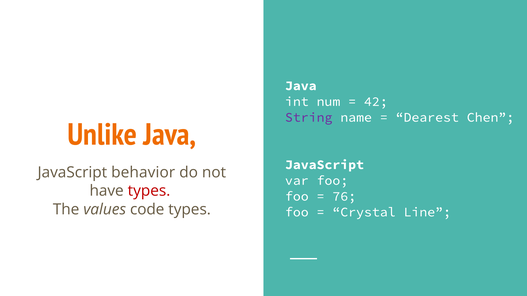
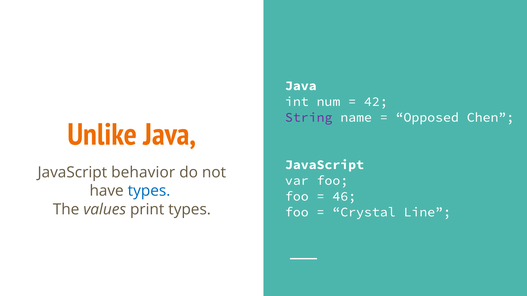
Dearest: Dearest -> Opposed (427, 118)
types colour: red -> blue (149, 191)
76: 76 -> 46 (344, 197)
code: code -> print (147, 210)
